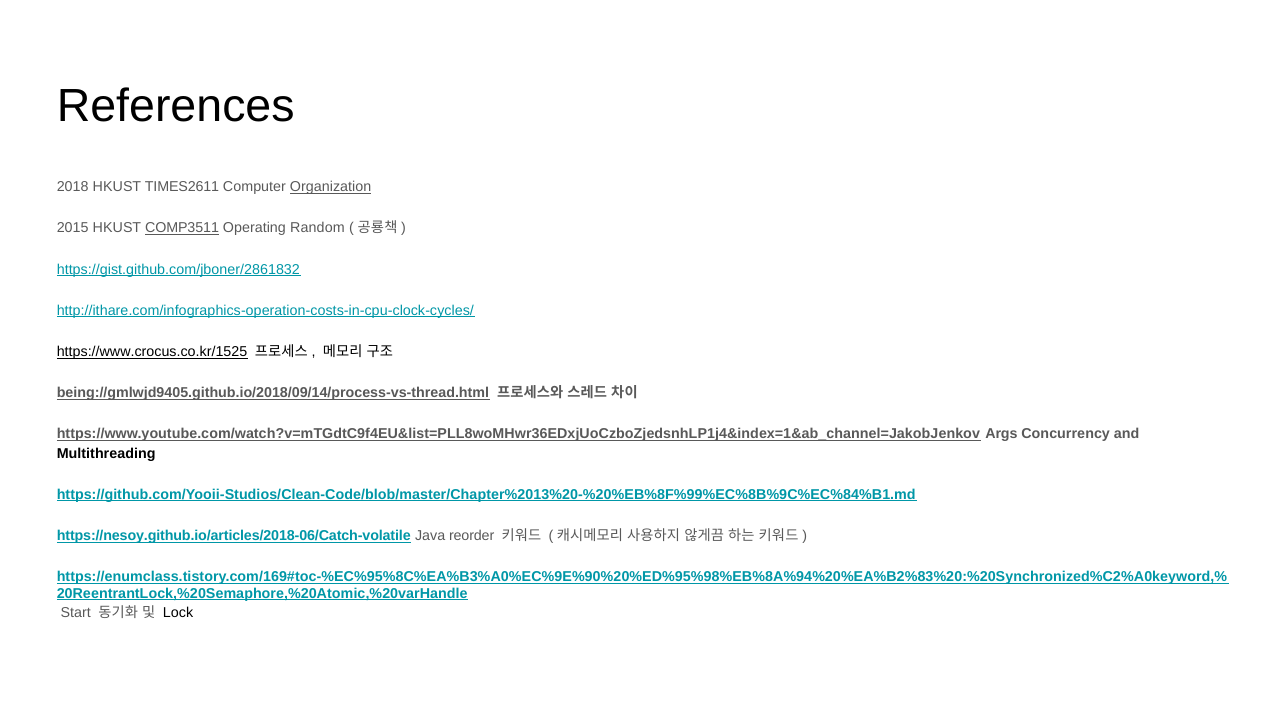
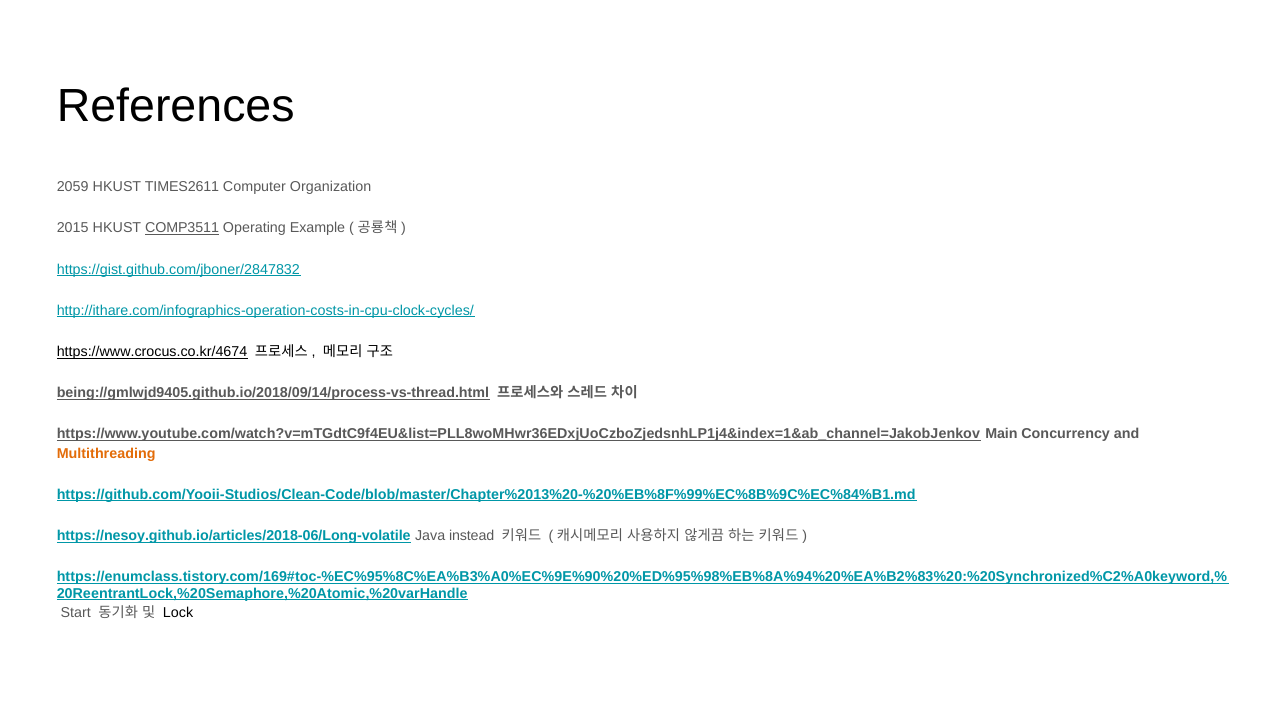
2018: 2018 -> 2059 (73, 187)
Organization underline: present -> none (331, 187)
Random: Random -> Example (318, 228)
https://gist.github.com/jboner/2861832: https://gist.github.com/jboner/2861832 -> https://gist.github.com/jboner/2847832 (178, 270)
https://www.crocus.co.kr/1525: https://www.crocus.co.kr/1525 -> https://www.crocus.co.kr/4674 (152, 352)
Args: Args -> Main (1001, 434)
Multithreading colour: black -> orange (106, 454)
https://nesoy.github.io/articles/2018-06/Catch-volatile: https://nesoy.github.io/articles/2018-06/Catch-volatile -> https://nesoy.github.io/articles/2018-06/Long-volatile (234, 536)
reorder: reorder -> instead (472, 536)
